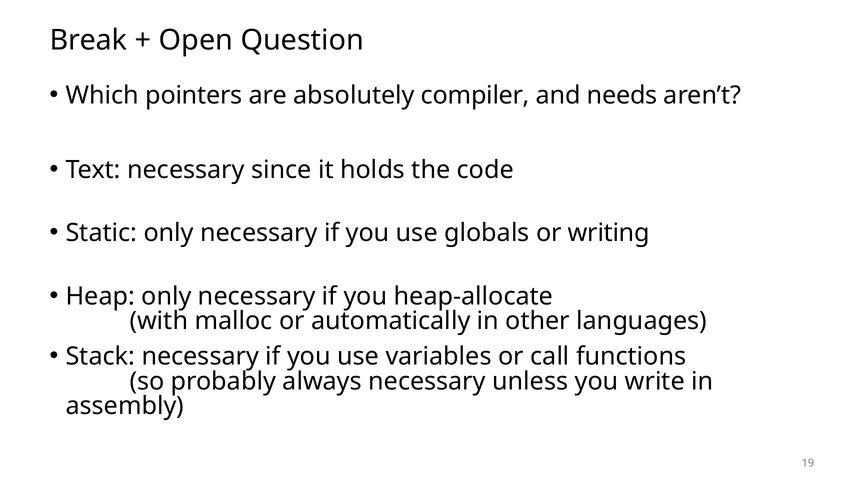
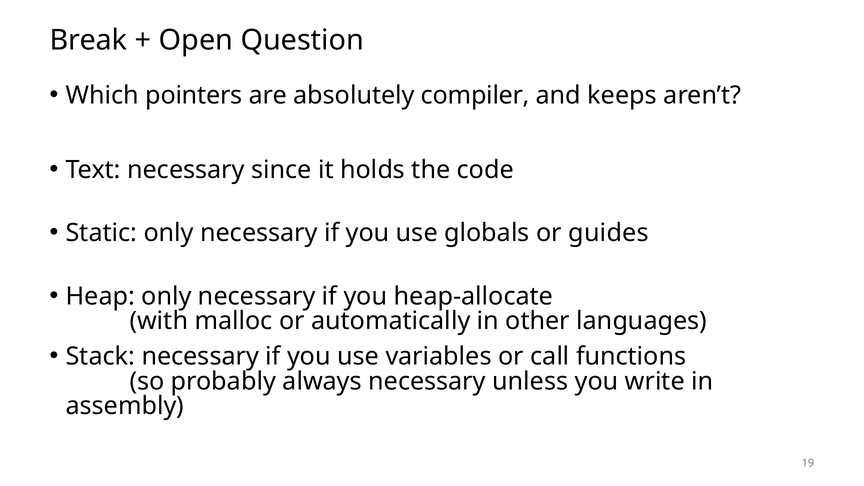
needs: needs -> keeps (622, 96)
writing: writing -> guides (609, 233)
